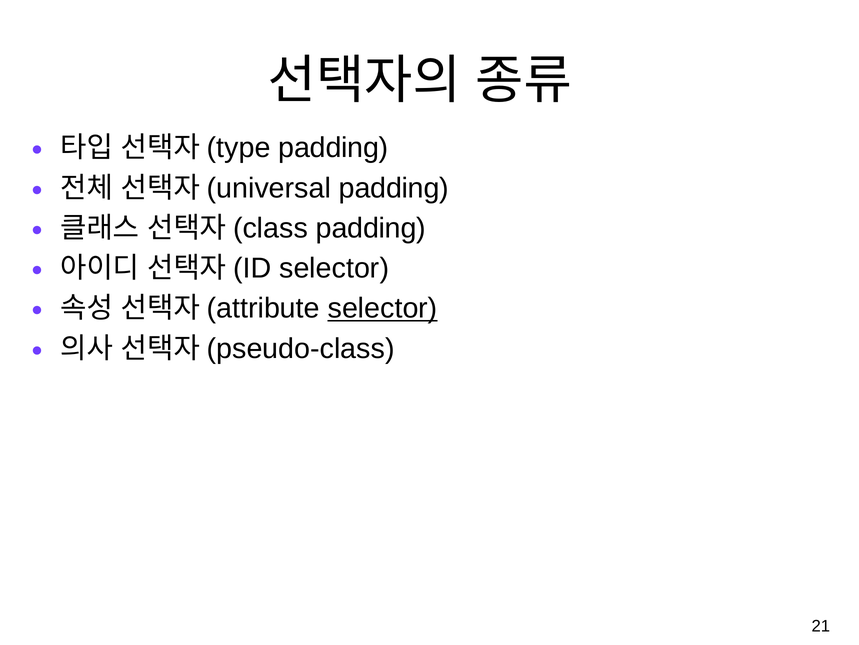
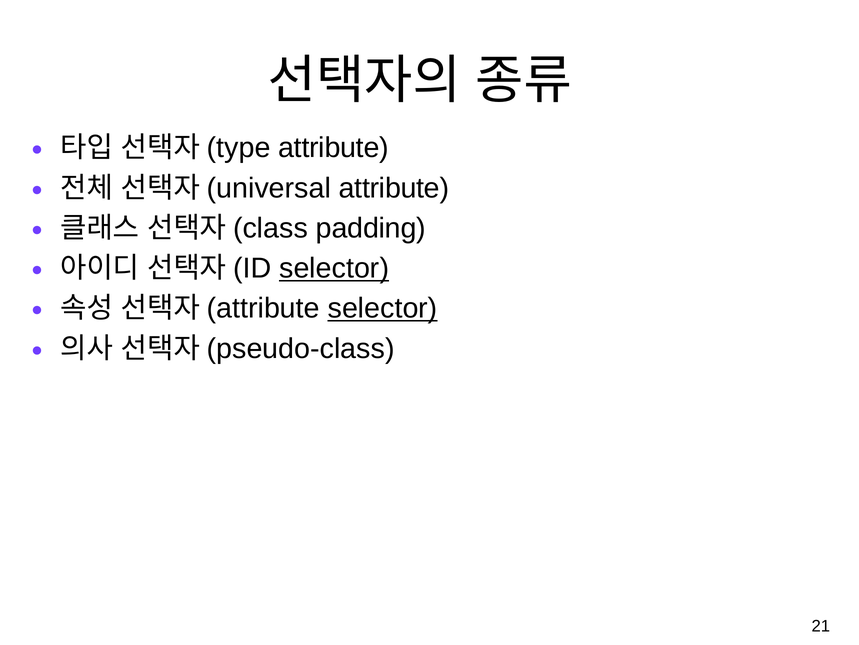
padding: padding -> attribute (333, 148)
padding: padding -> attribute (394, 188)
selector underline: none -> present (334, 268)
